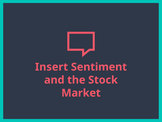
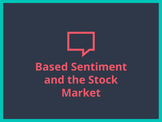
Insert: Insert -> Based (52, 67)
